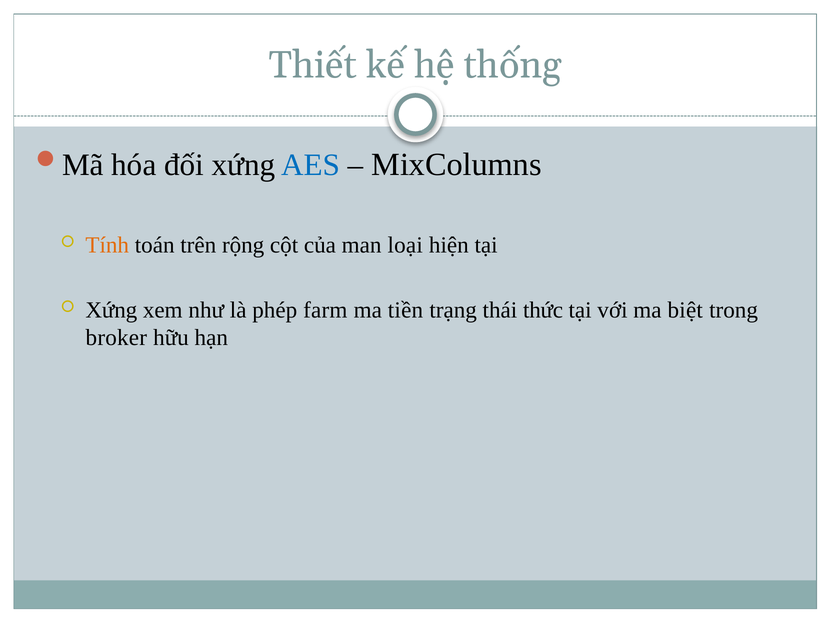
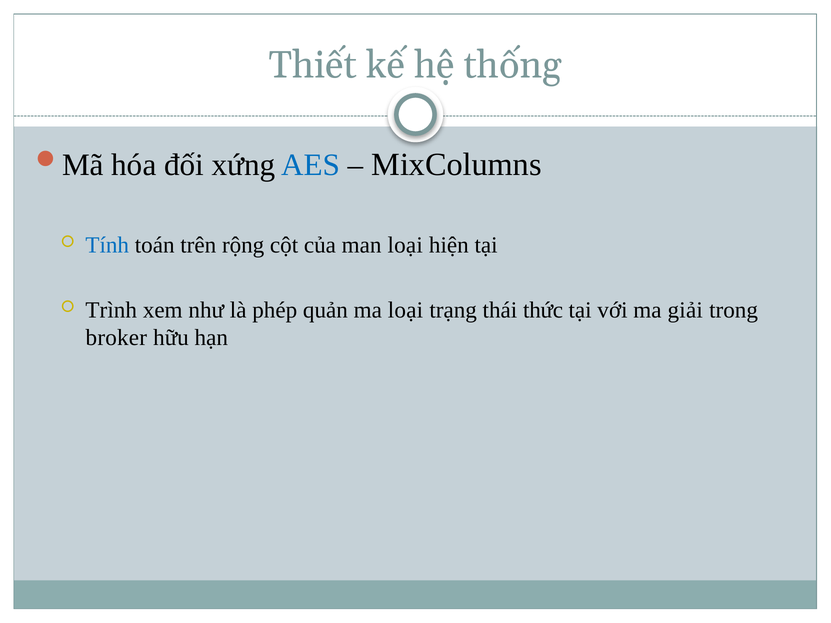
Tính colour: orange -> blue (107, 245)
Xứng: Xứng -> Trình (111, 310)
farm: farm -> quản (325, 310)
ma tiền: tiền -> loại (406, 310)
biệt: biệt -> giải (685, 310)
